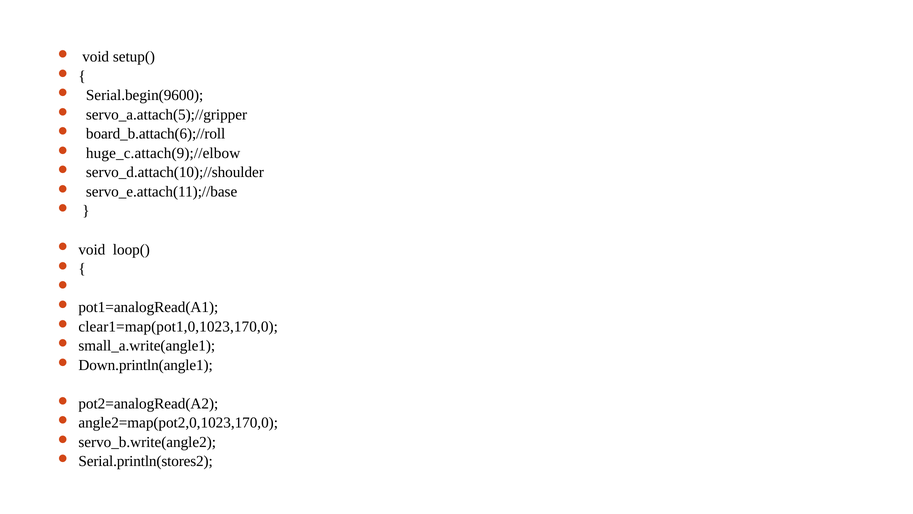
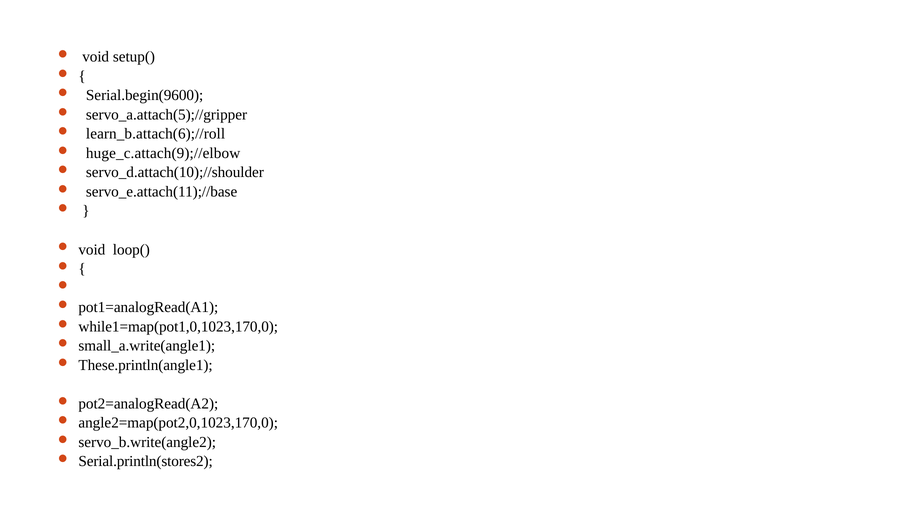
board_b.attach(6);//roll: board_b.attach(6);//roll -> learn_b.attach(6);//roll (156, 134)
clear1=map(pot1,0,1023,170,0: clear1=map(pot1,0,1023,170,0 -> while1=map(pot1,0,1023,170,0 (178, 326)
Down.println(angle1: Down.println(angle1 -> These.println(angle1 (146, 365)
